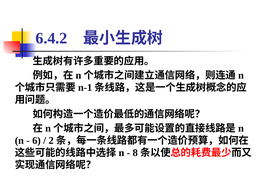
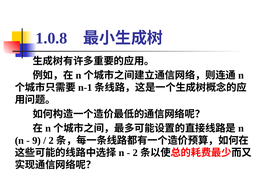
6.4.2: 6.4.2 -> 1.0.8 (51, 38)
6: 6 -> 9 (37, 140)
8: 8 -> 2 (135, 153)
